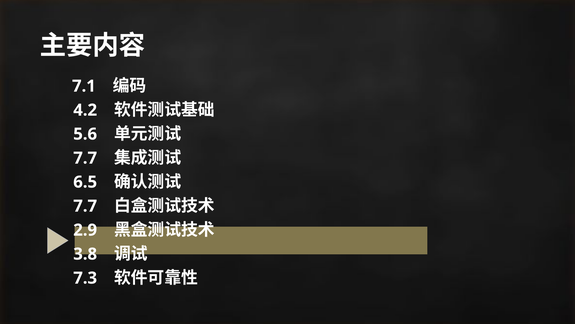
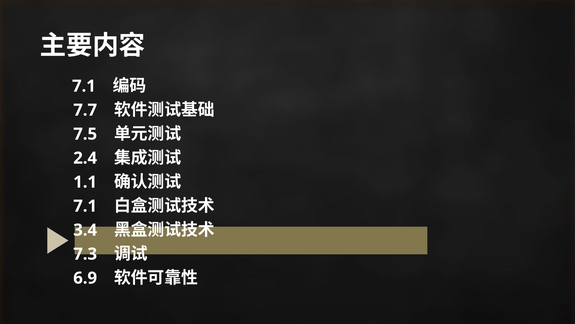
4.2: 4.2 -> 7.7 (85, 110)
5.6: 5.6 -> 7.5 (85, 134)
7.7: 7.7 -> 2.4 (85, 158)
6.5: 6.5 -> 1.1 (85, 182)
7.7: 7.7 -> 7.1 (85, 206)
2.9: 2.9 -> 3.4 (85, 230)
3.8: 3.8 -> 7.3 (85, 254)
7.3: 7.3 -> 6.9 (85, 278)
